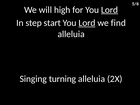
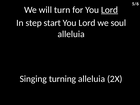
high: high -> turn (62, 10)
Lord underline: present -> none (87, 23)
find: find -> soul (118, 23)
